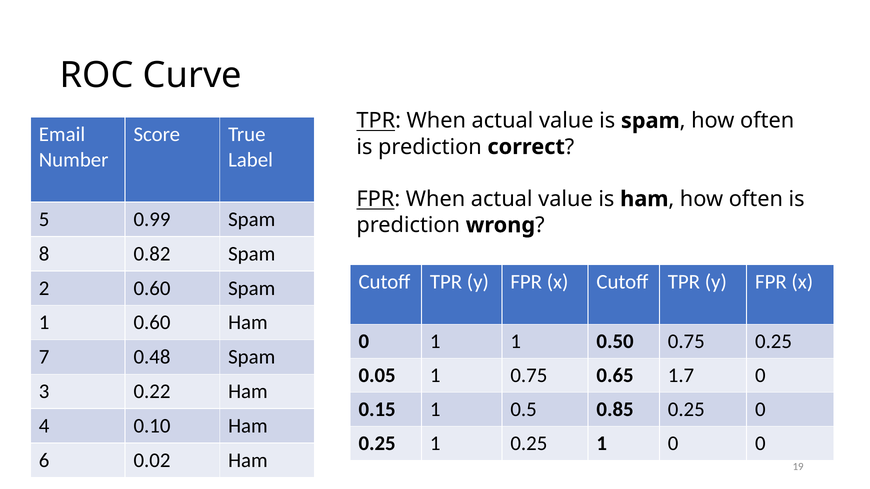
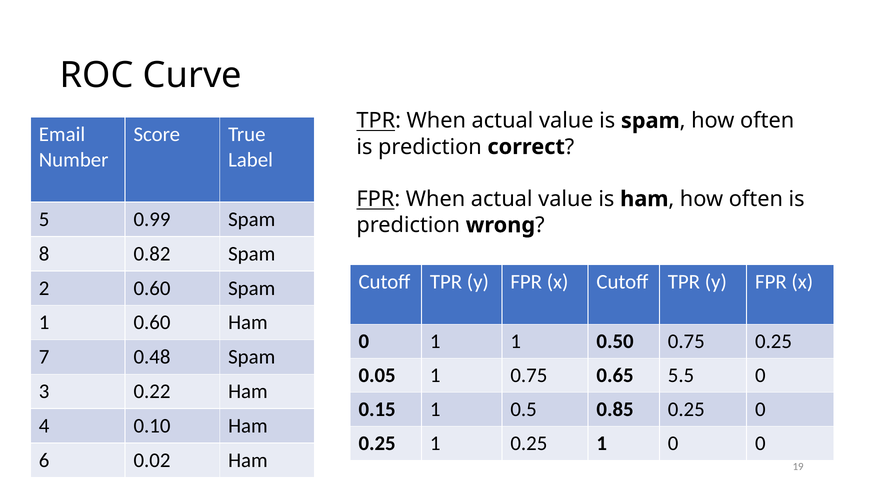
1.7: 1.7 -> 5.5 (681, 376)
